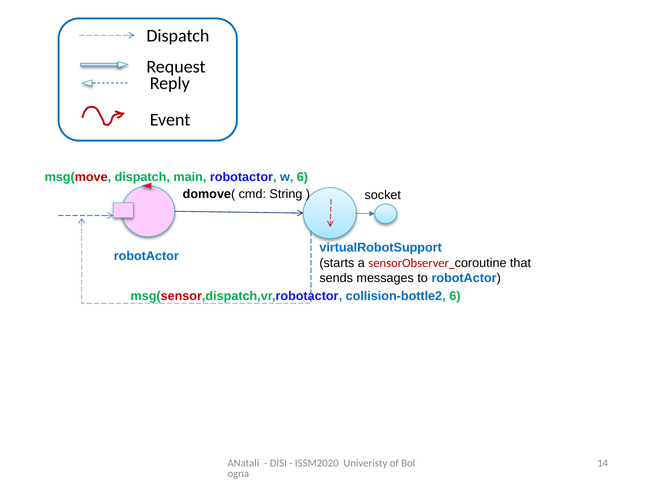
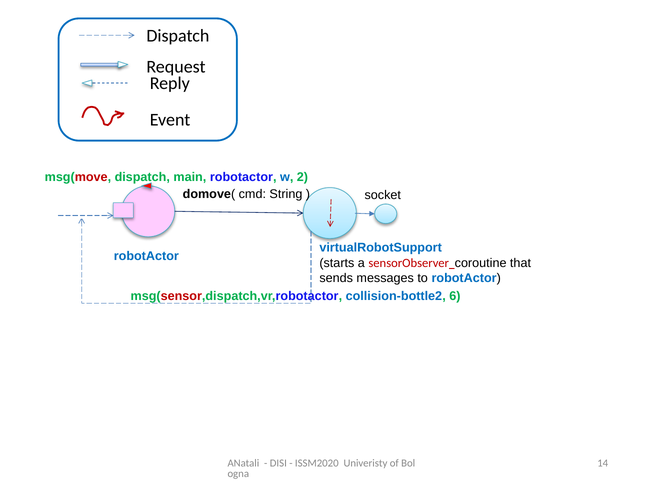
w 6: 6 -> 2 (302, 177)
